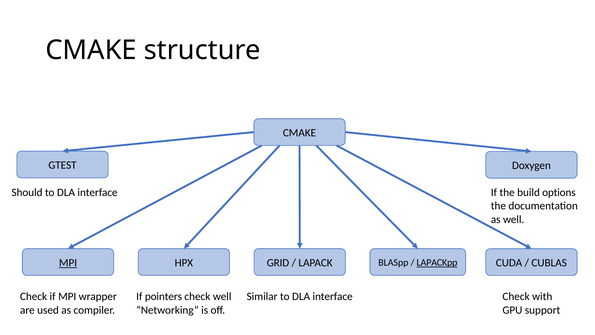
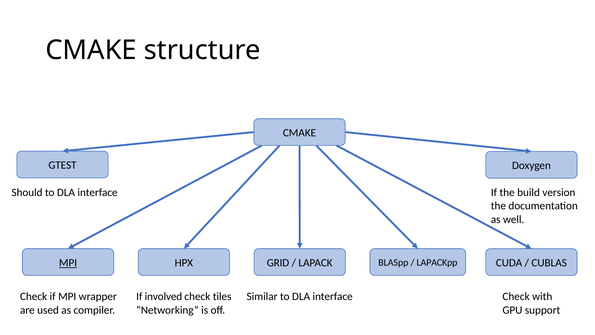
options: options -> version (559, 192)
LAPACKpp underline: present -> none (437, 262)
pointers: pointers -> involved (163, 296)
check well: well -> tiles (222, 296)
